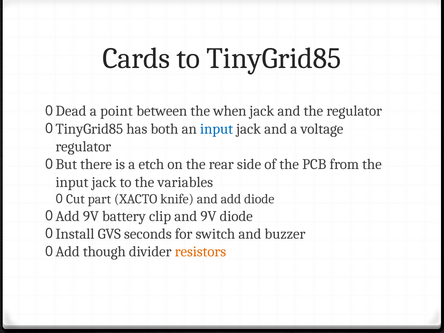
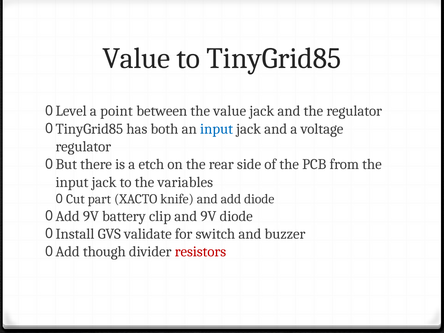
Cards: Cards -> Value (136, 58)
Dead: Dead -> Level (71, 111)
the when: when -> value (230, 111)
seconds: seconds -> validate (148, 234)
resistors colour: orange -> red (200, 252)
